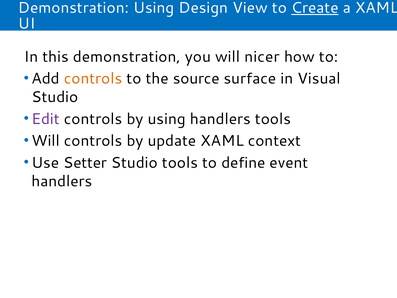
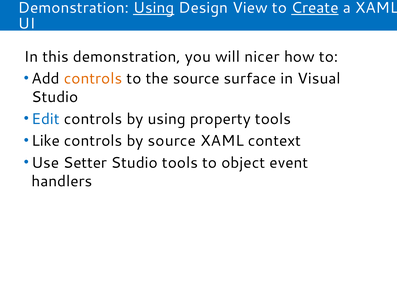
Using underline: none -> present (154, 8)
Edit colour: purple -> blue (46, 119)
using handlers: handlers -> property (220, 119)
Will: Will -> Like (46, 141)
by update: update -> source (172, 141)
define: define -> object (243, 163)
